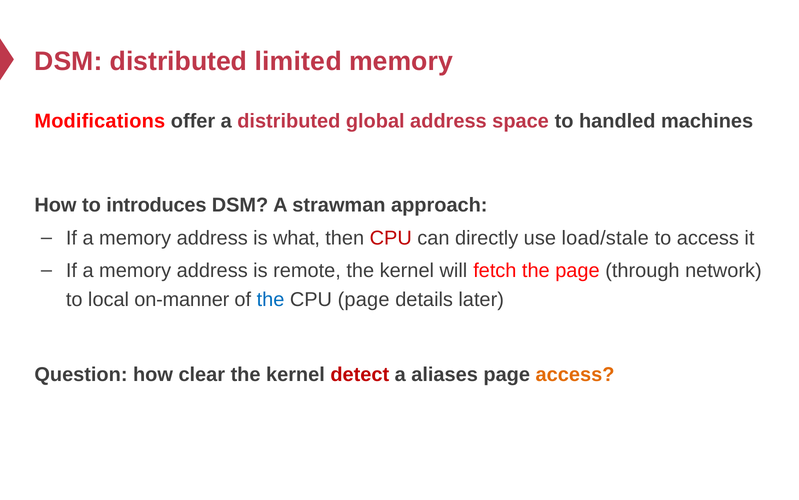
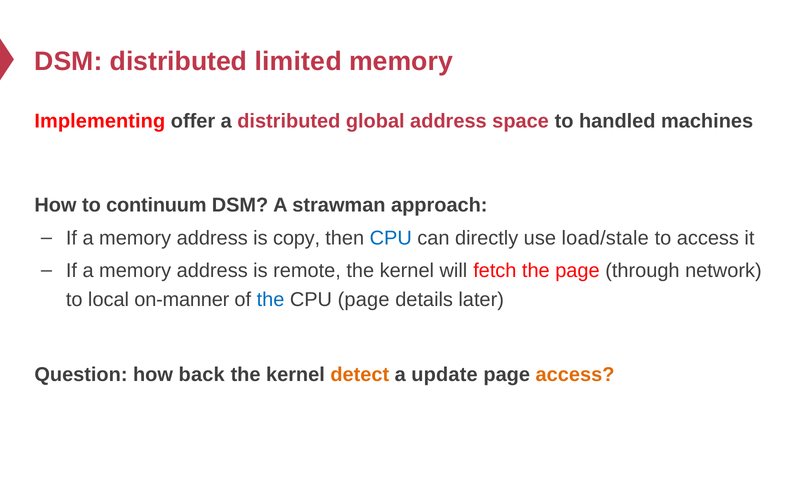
Modifications: Modifications -> Implementing (100, 121)
introduces: introduces -> continuum (156, 205)
what: what -> copy (297, 238)
CPU colour: red -> blue (391, 238)
clear: clear -> back (202, 374)
detect colour: red -> orange (360, 374)
aliases: aliases -> update (445, 374)
